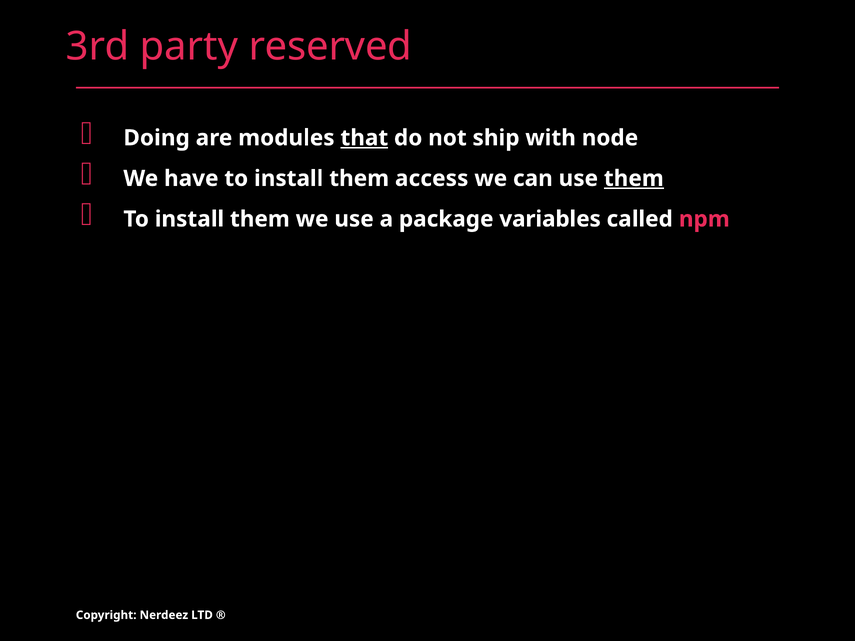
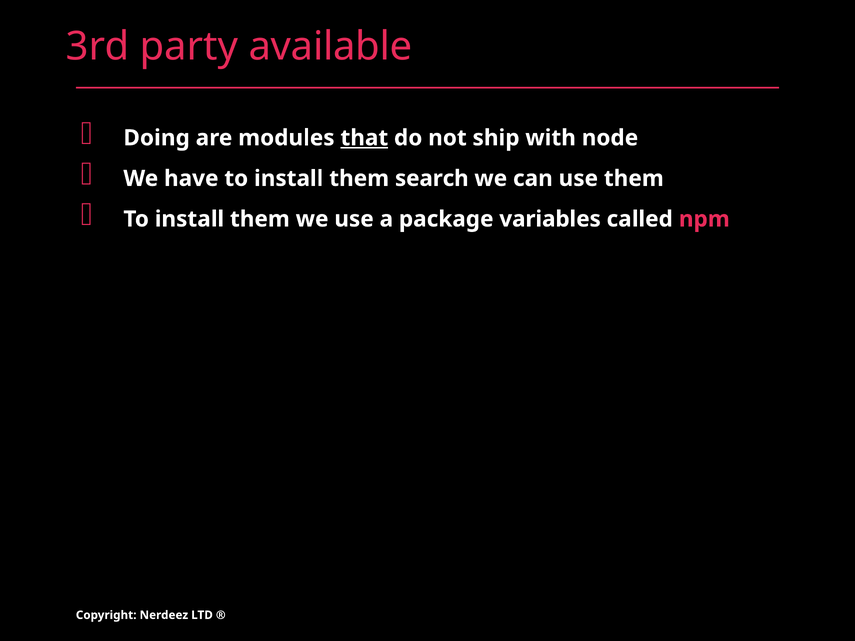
reserved: reserved -> available (330, 47)
access: access -> search (432, 179)
them underline: present -> none (634, 179)
